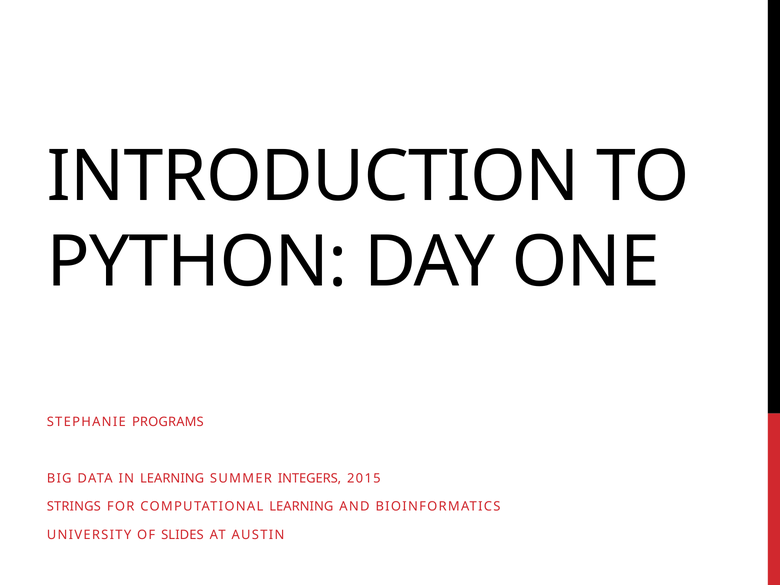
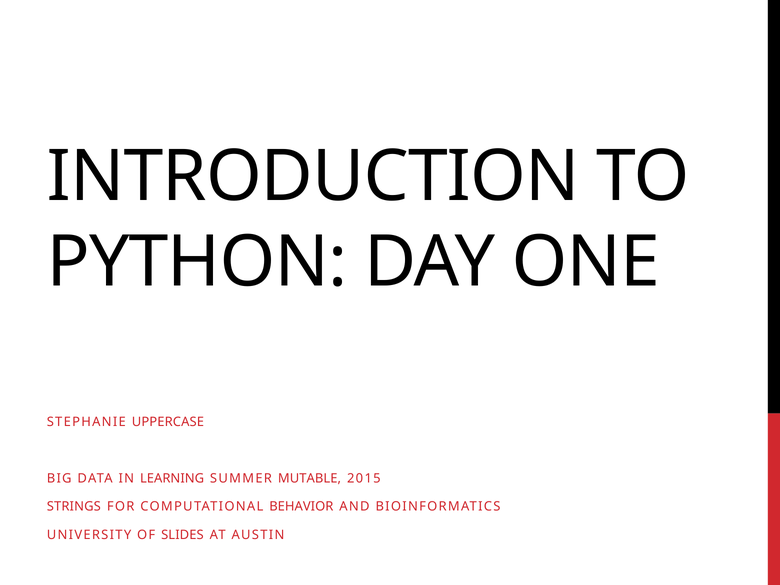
PROGRAMS: PROGRAMS -> UPPERCASE (168, 422)
INTEGERS: INTEGERS -> MUTABLE (309, 478)
COMPUTATIONAL LEARNING: LEARNING -> BEHAVIOR (301, 507)
